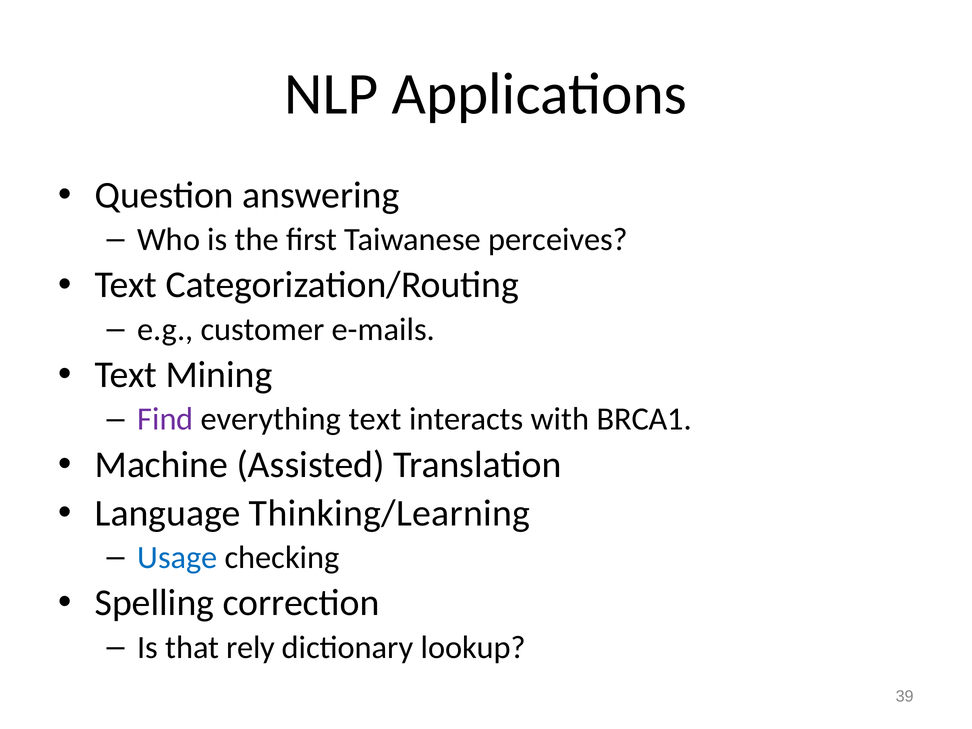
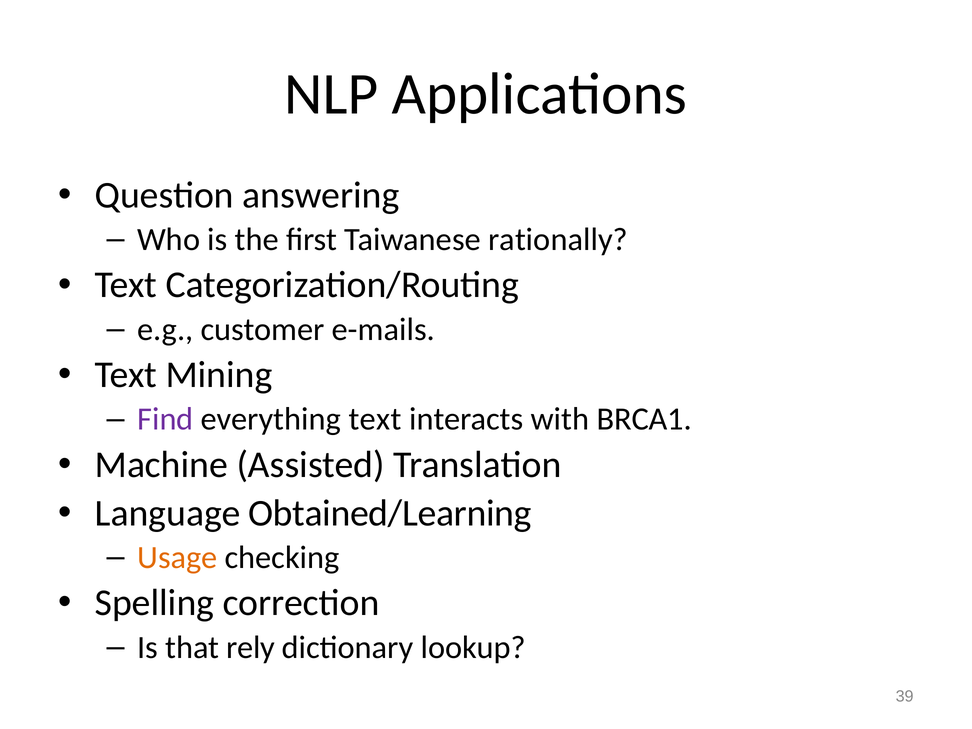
perceives: perceives -> rationally (558, 240)
Thinking/Learning: Thinking/Learning -> Obtained/Learning (390, 513)
Usage colour: blue -> orange (177, 558)
